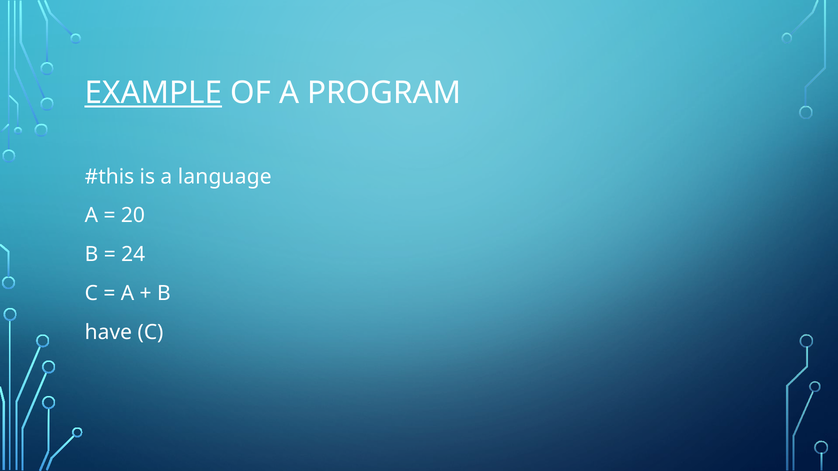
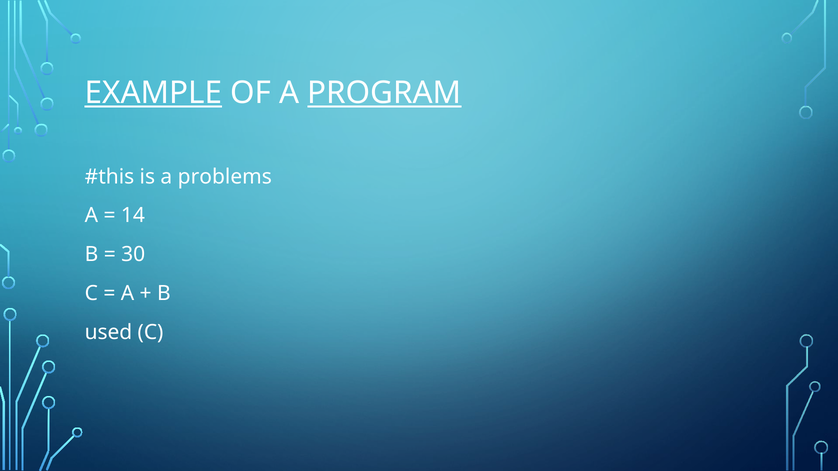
PROGRAM underline: none -> present (384, 93)
language: language -> problems (225, 177)
20: 20 -> 14 (133, 216)
24: 24 -> 30 (133, 255)
have: have -> used (108, 332)
